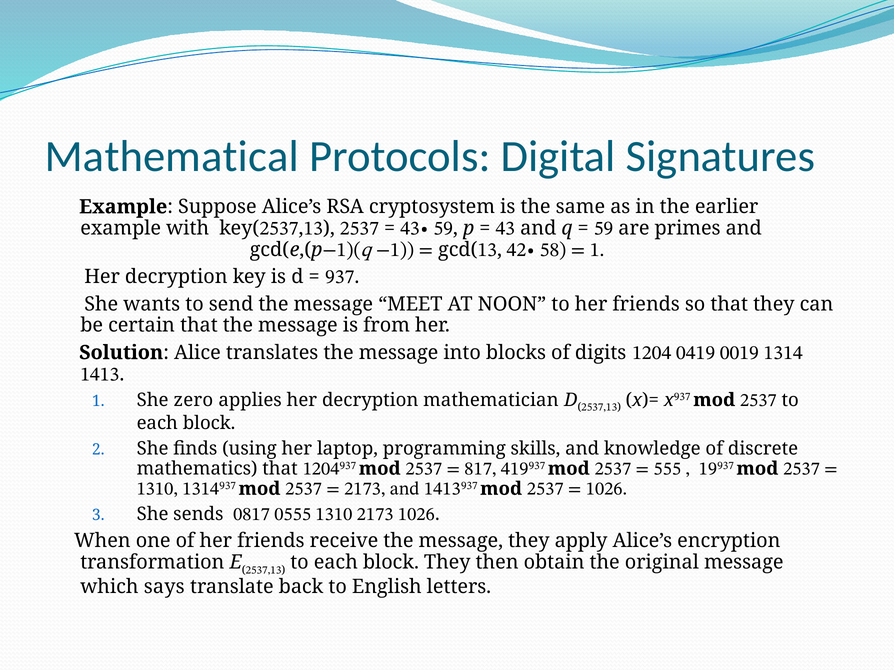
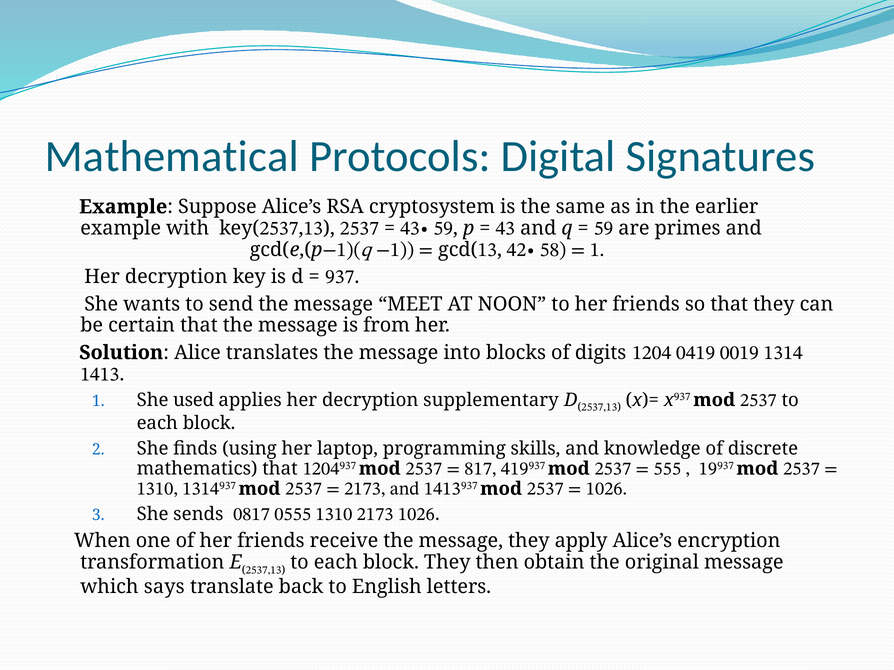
zero: zero -> used (194, 400)
mathematician: mathematician -> supplementary (491, 400)
